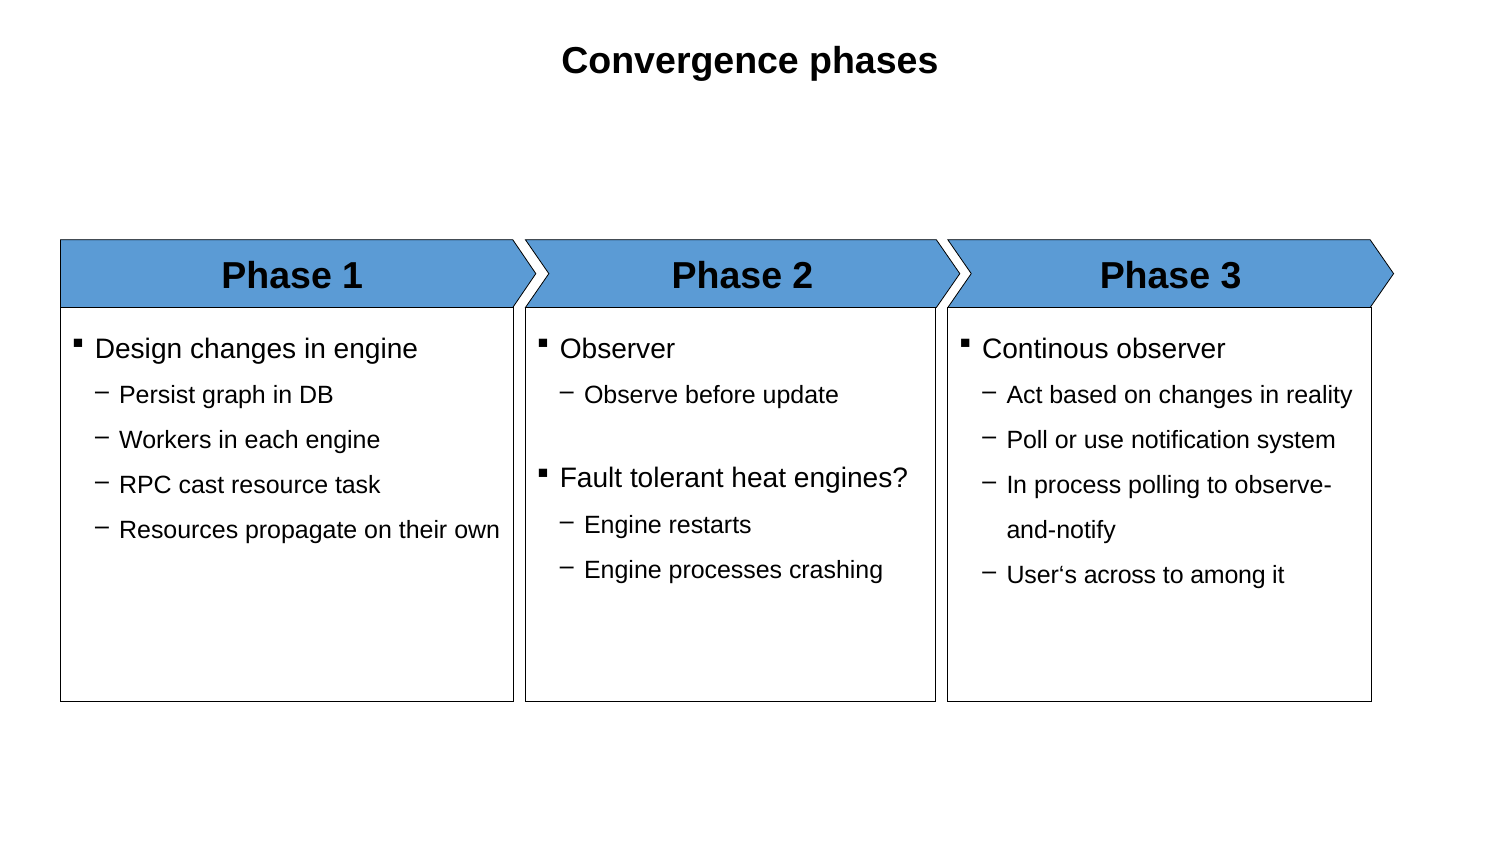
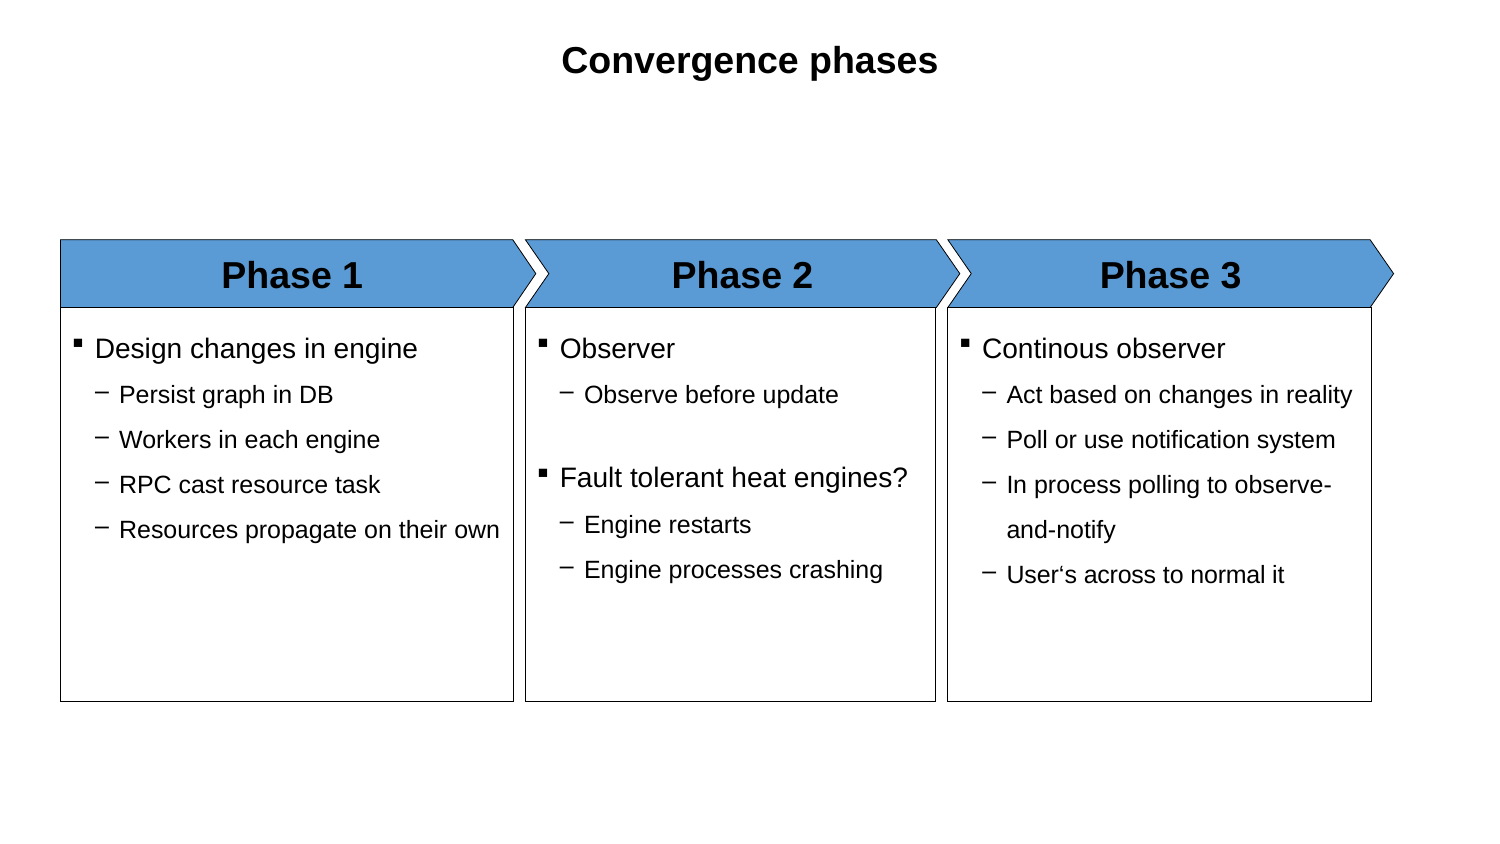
among: among -> normal (1228, 575)
